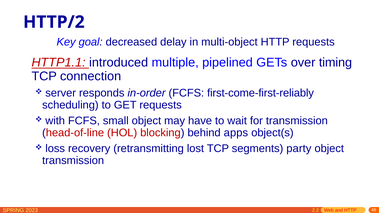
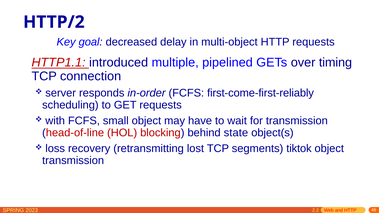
apps: apps -> state (236, 133)
party: party -> tiktok (299, 149)
